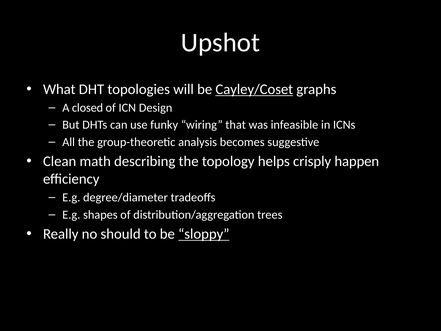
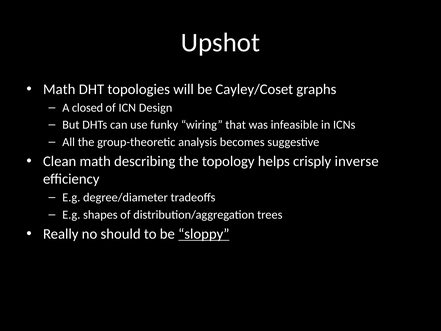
What: What -> Math (59, 89)
Cayley/Coset underline: present -> none (254, 89)
happen: happen -> inverse (357, 161)
